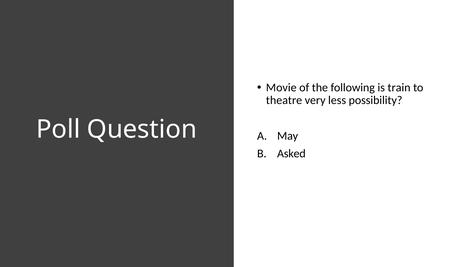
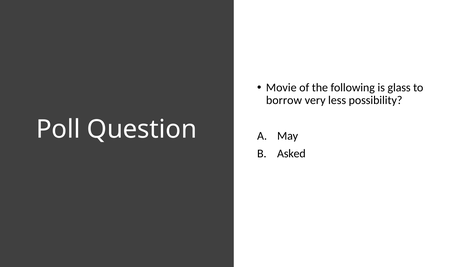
train: train -> glass (399, 87)
theatre: theatre -> borrow (284, 100)
